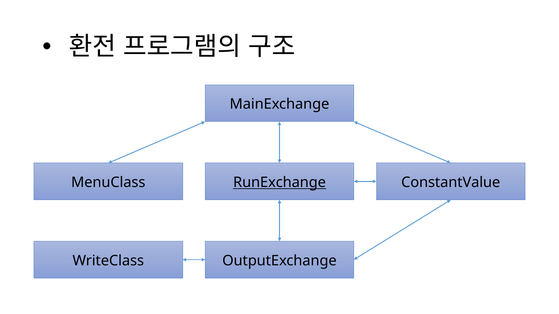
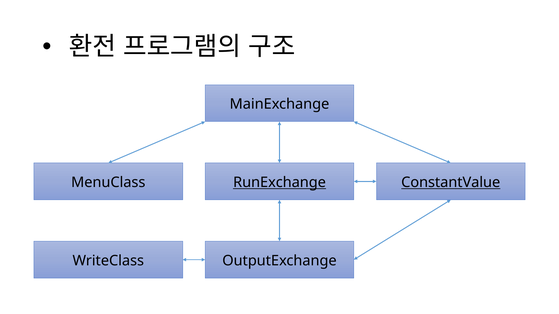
ConstantValue underline: none -> present (451, 183)
